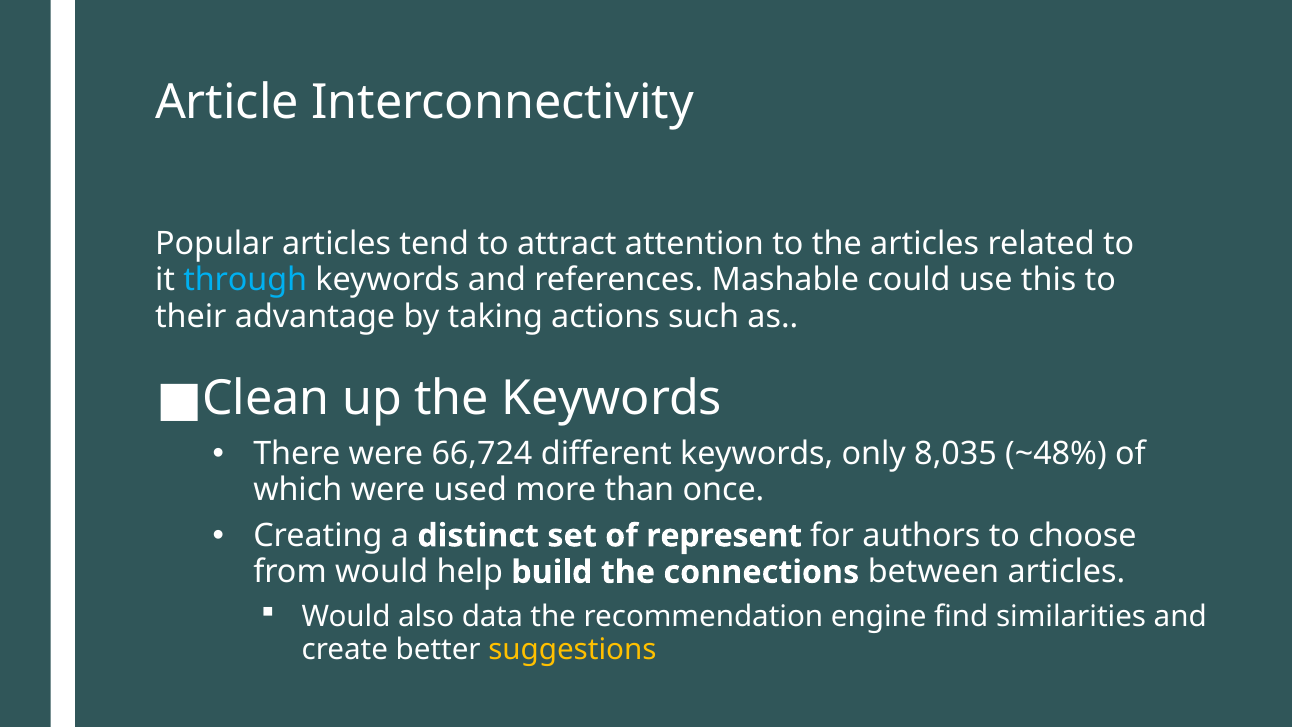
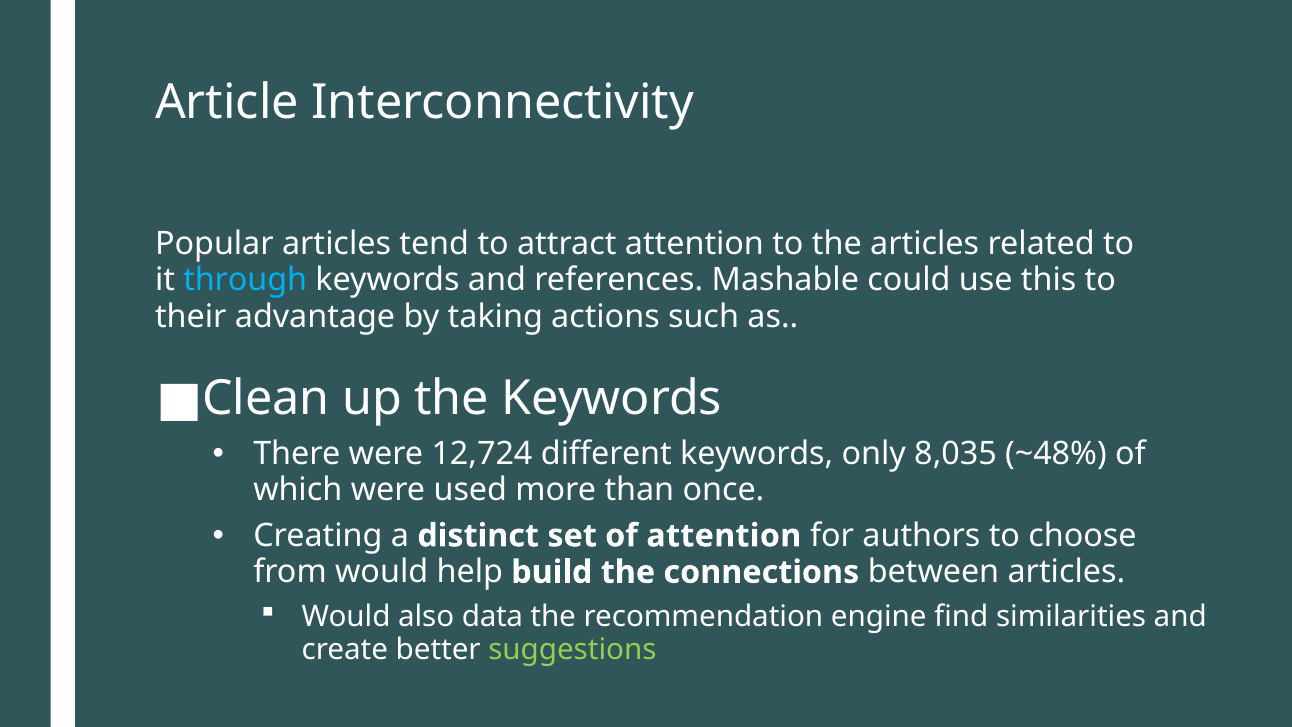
66,724: 66,724 -> 12,724 (482, 453)
of represent: represent -> attention (724, 536)
suggestions colour: yellow -> light green (572, 650)
